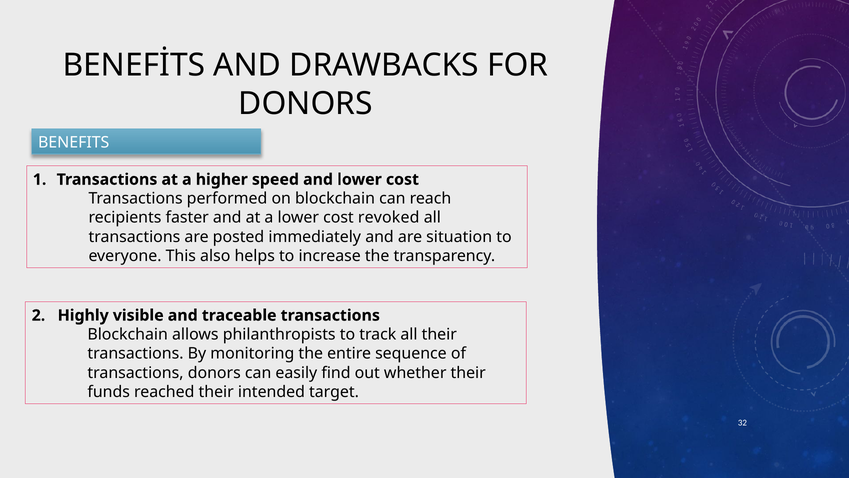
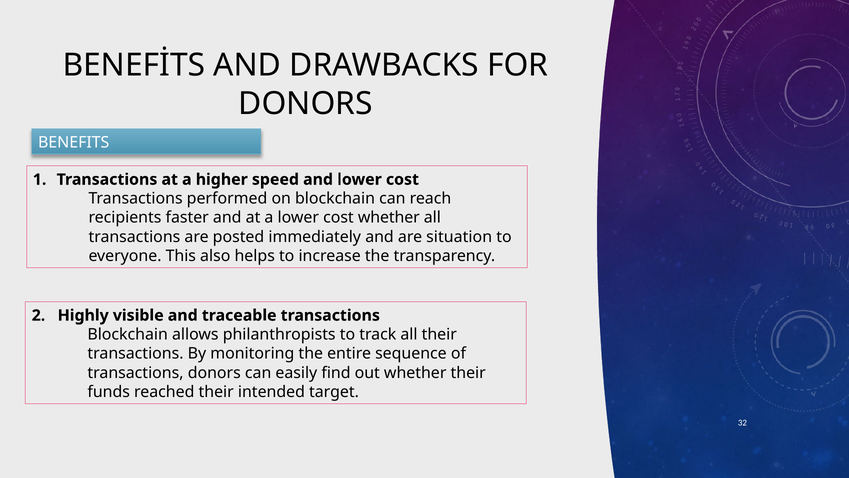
cost revoked: revoked -> whether (389, 218)
